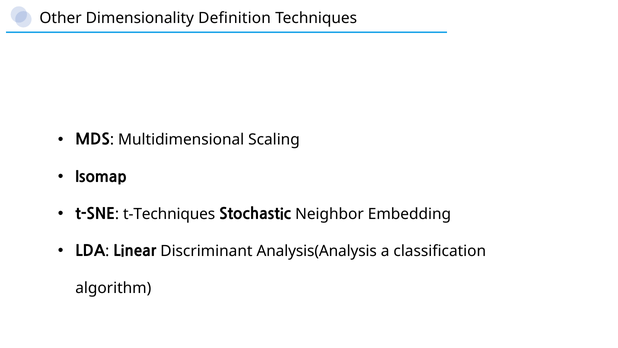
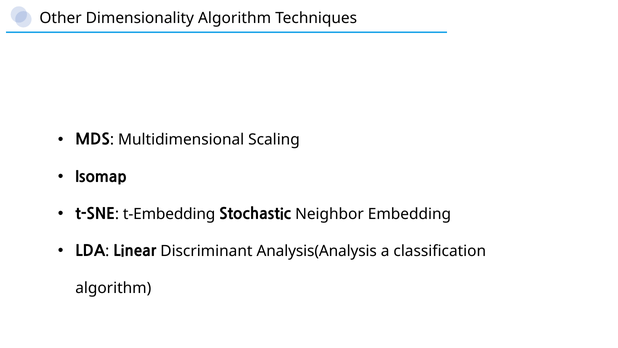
Dimensionality Definition: Definition -> Algorithm (235, 18)
t-Techniques: t-Techniques -> t-Embedding (169, 214)
